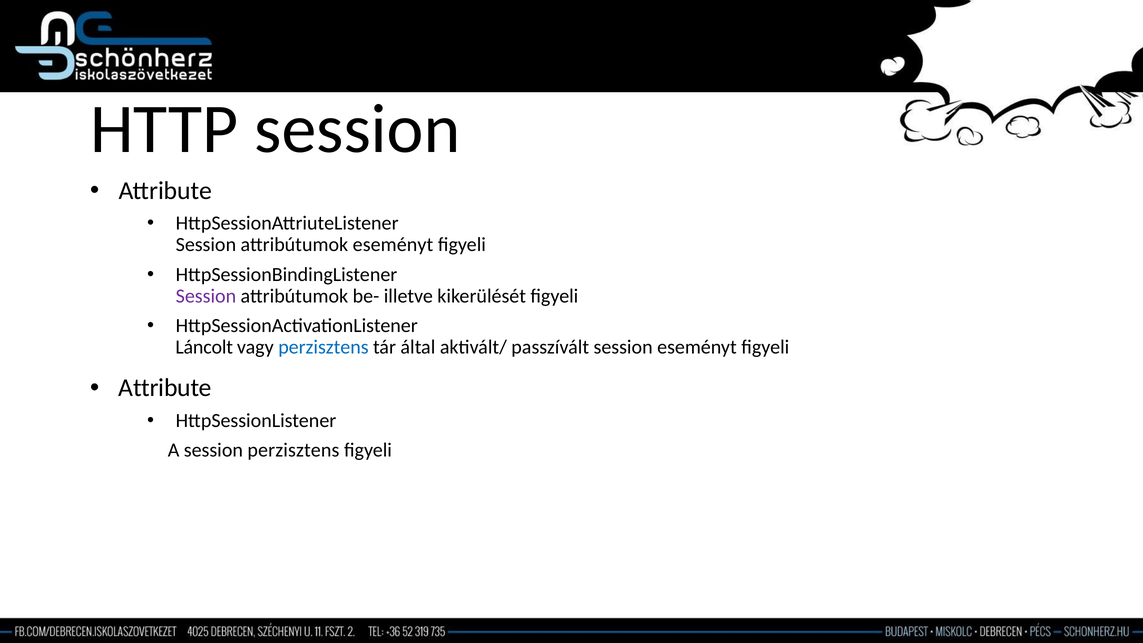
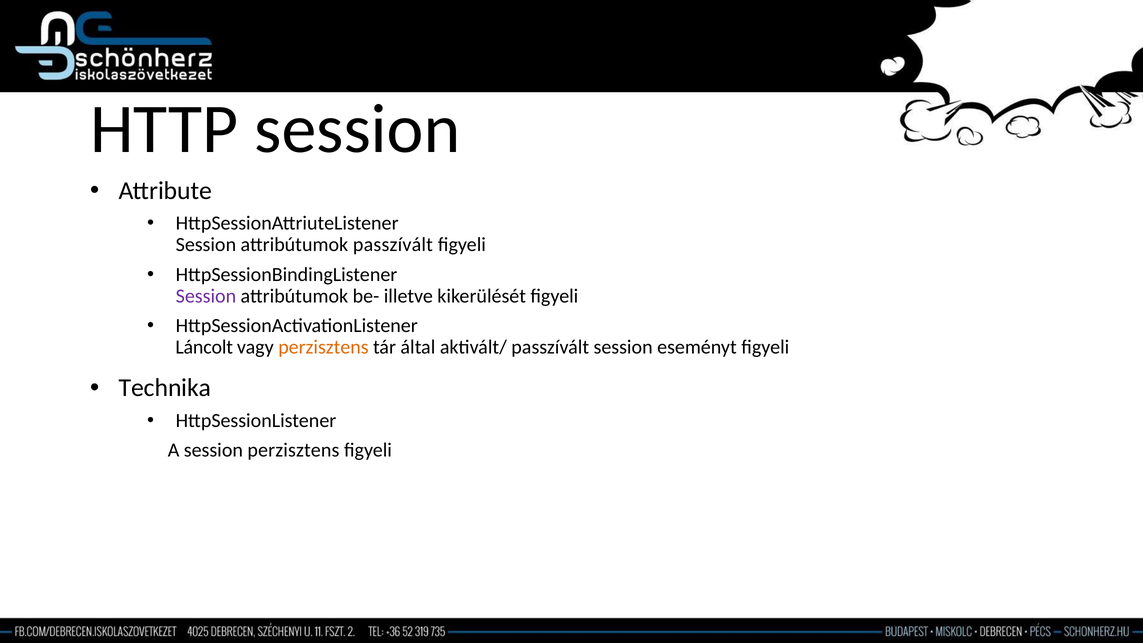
attribútumok eseményt: eseményt -> passzívált (393, 245)
perzisztens colour: blue -> orange (323, 347)
Attribute: Attribute -> Technika (165, 388)
